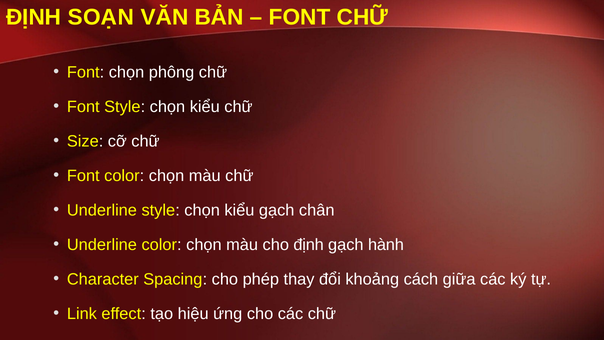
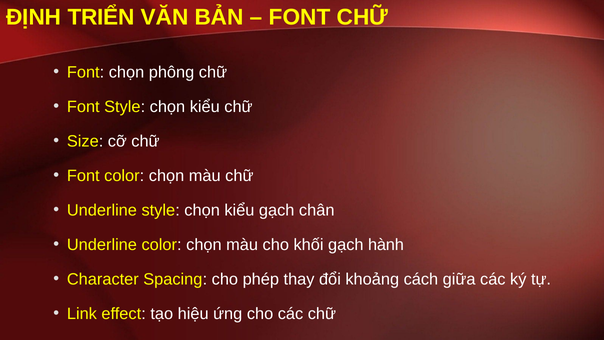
SOẠN: SOẠN -> TRIỂN (101, 17)
cho định: định -> khối (309, 245)
